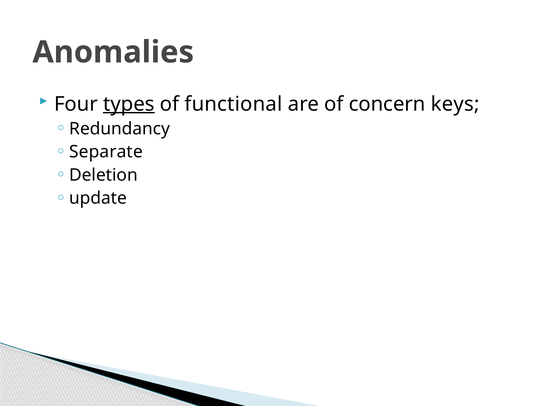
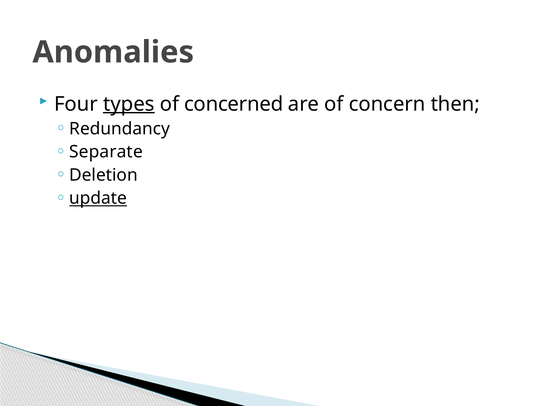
functional: functional -> concerned (234, 104)
keys: keys -> then (455, 104)
update underline: none -> present (98, 198)
